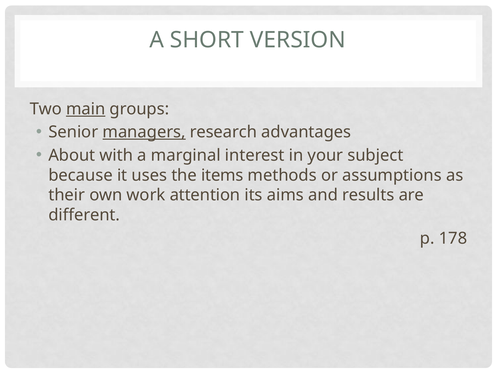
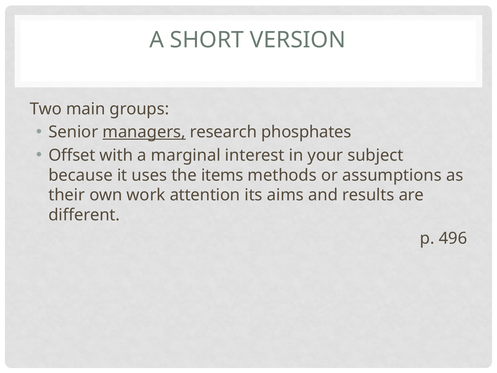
main underline: present -> none (86, 109)
advantages: advantages -> phosphates (306, 132)
About: About -> Offset (72, 155)
178: 178 -> 496 (453, 238)
